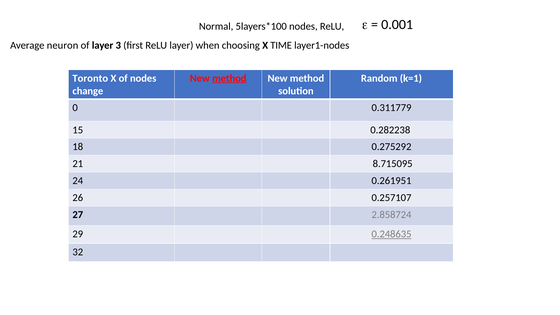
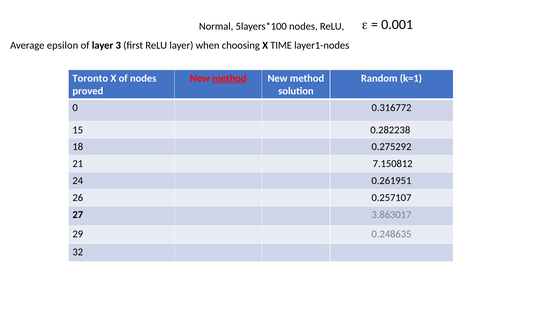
neuron: neuron -> epsilon (63, 45)
change: change -> proved (88, 91)
0.311779: 0.311779 -> 0.316772 (391, 108)
8.715095: 8.715095 -> 7.150812 (393, 164)
2.858724: 2.858724 -> 3.863017 (391, 215)
0.248635 underline: present -> none (391, 234)
